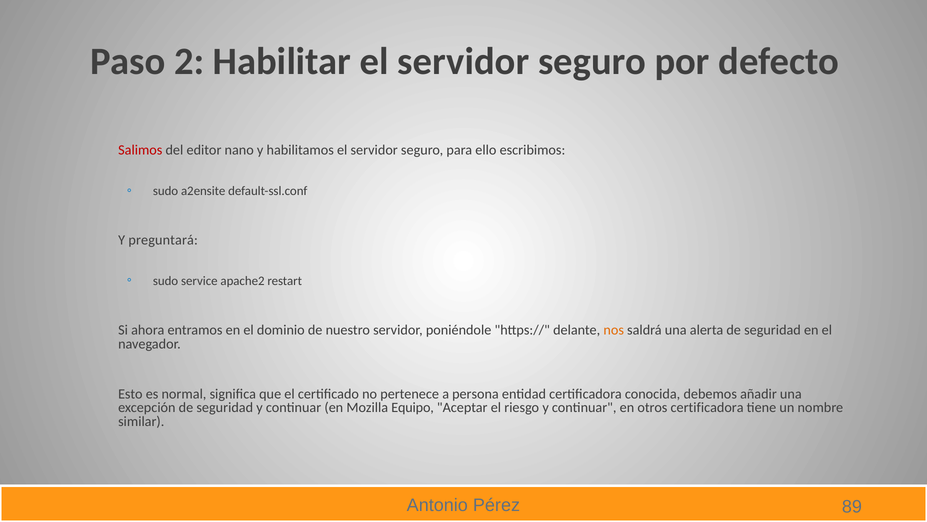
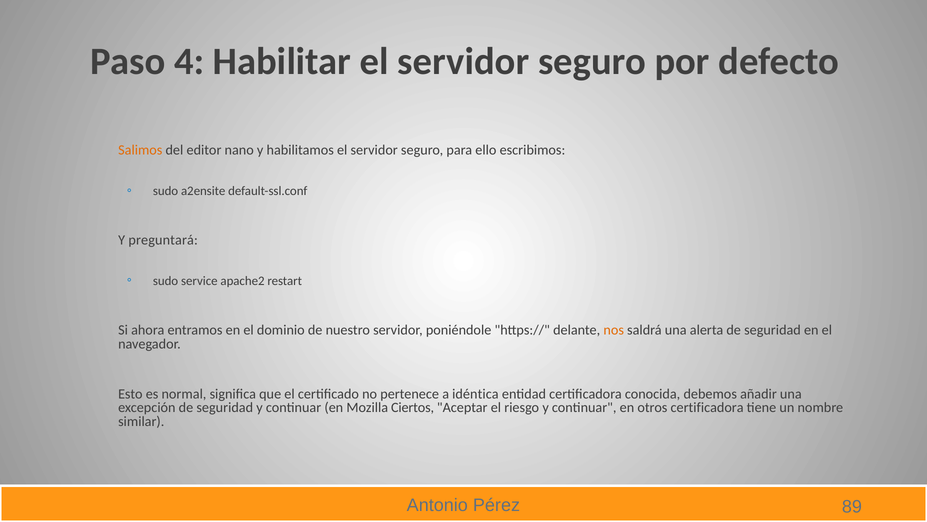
2: 2 -> 4 (189, 62)
Salimos colour: red -> orange (140, 150)
persona: persona -> idéntica (475, 394)
Equipo: Equipo -> Ciertos (413, 407)
